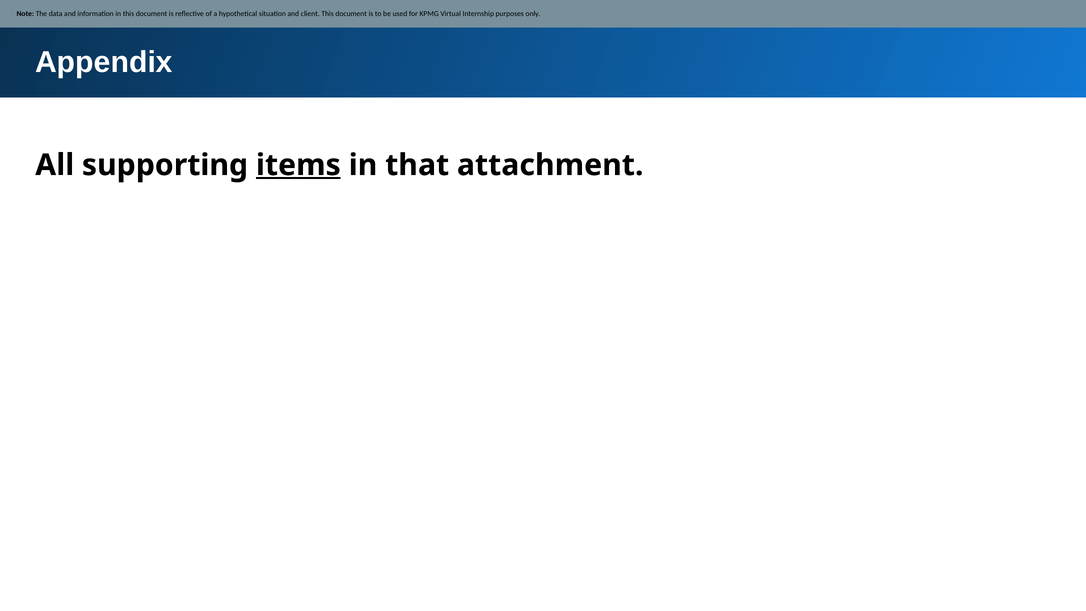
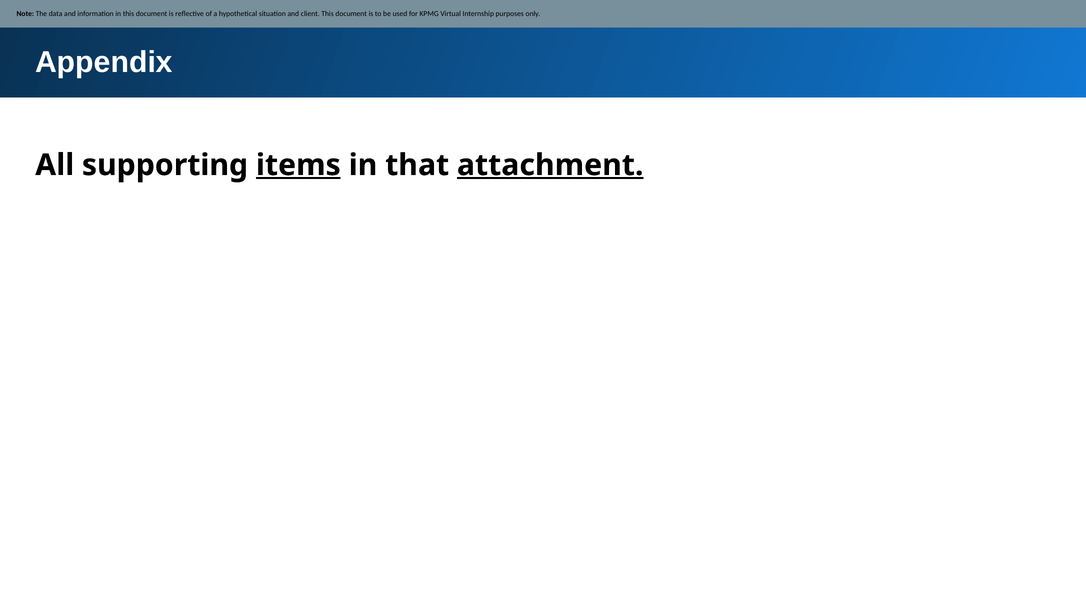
attachment underline: none -> present (550, 165)
